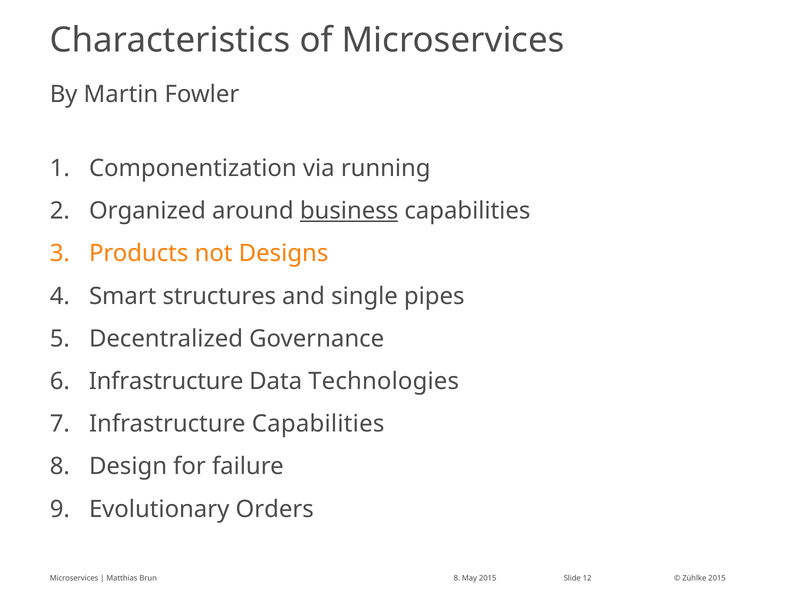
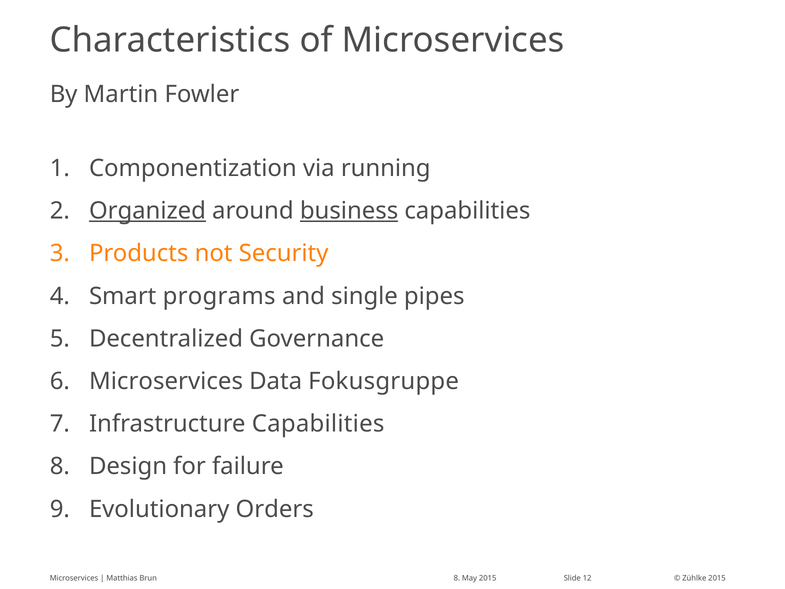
Organized underline: none -> present (147, 211)
Designs: Designs -> Security (284, 253)
structures: structures -> programs (219, 296)
Infrastructure: Infrastructure -> Microservices (166, 381)
Technologies: Technologies -> Fokusgruppe (384, 381)
